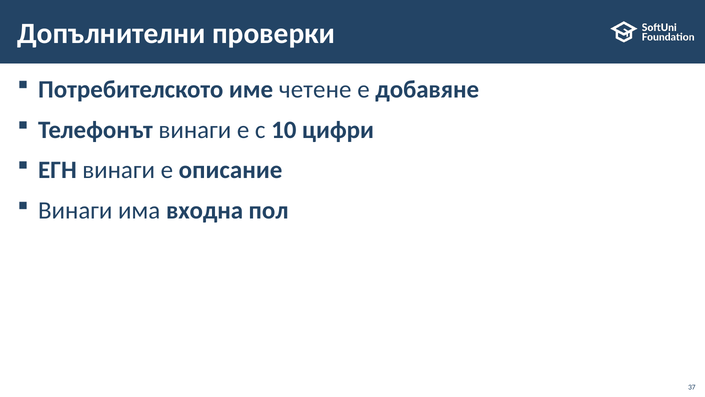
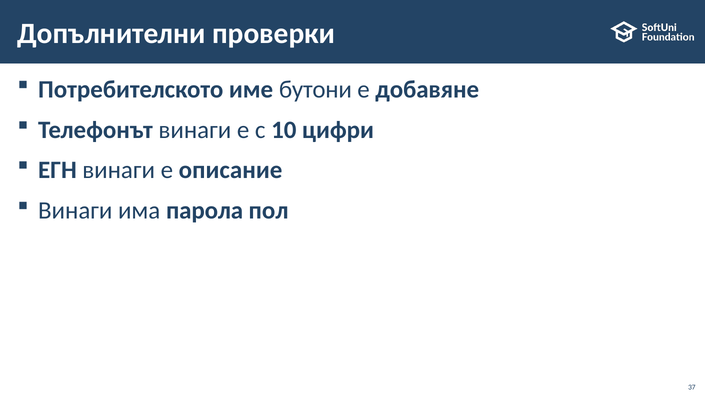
четене: четене -> бутони (315, 89)
входна: входна -> парола (205, 210)
